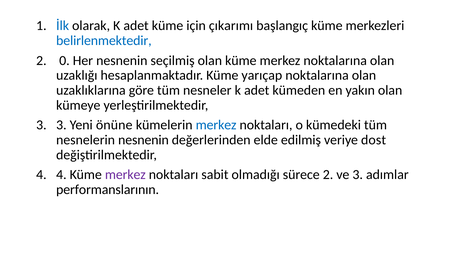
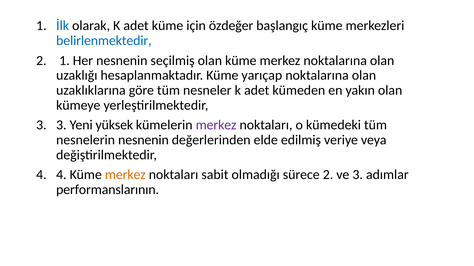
çıkarımı: çıkarımı -> özdeğer (231, 26)
2 0: 0 -> 1 (64, 61)
önüne: önüne -> yüksek (114, 125)
merkez colour: blue -> purple (216, 125)
dost: dost -> veya (374, 140)
merkez colour: purple -> orange (125, 175)
